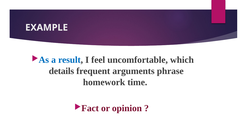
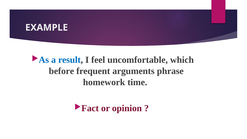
details: details -> before (61, 71)
